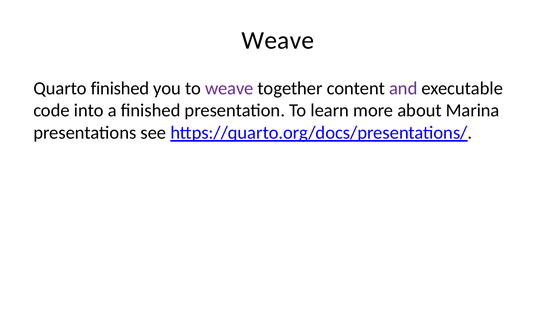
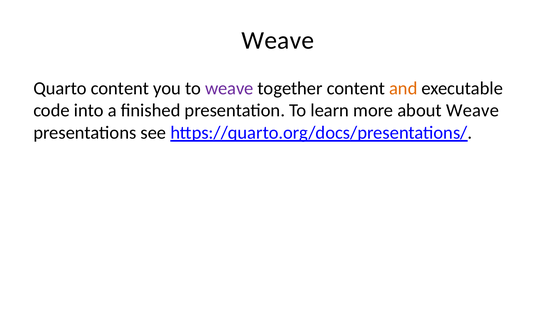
Quarto finished: finished -> content (120, 88)
and colour: purple -> orange (403, 88)
about Marina: Marina -> Weave (472, 110)
